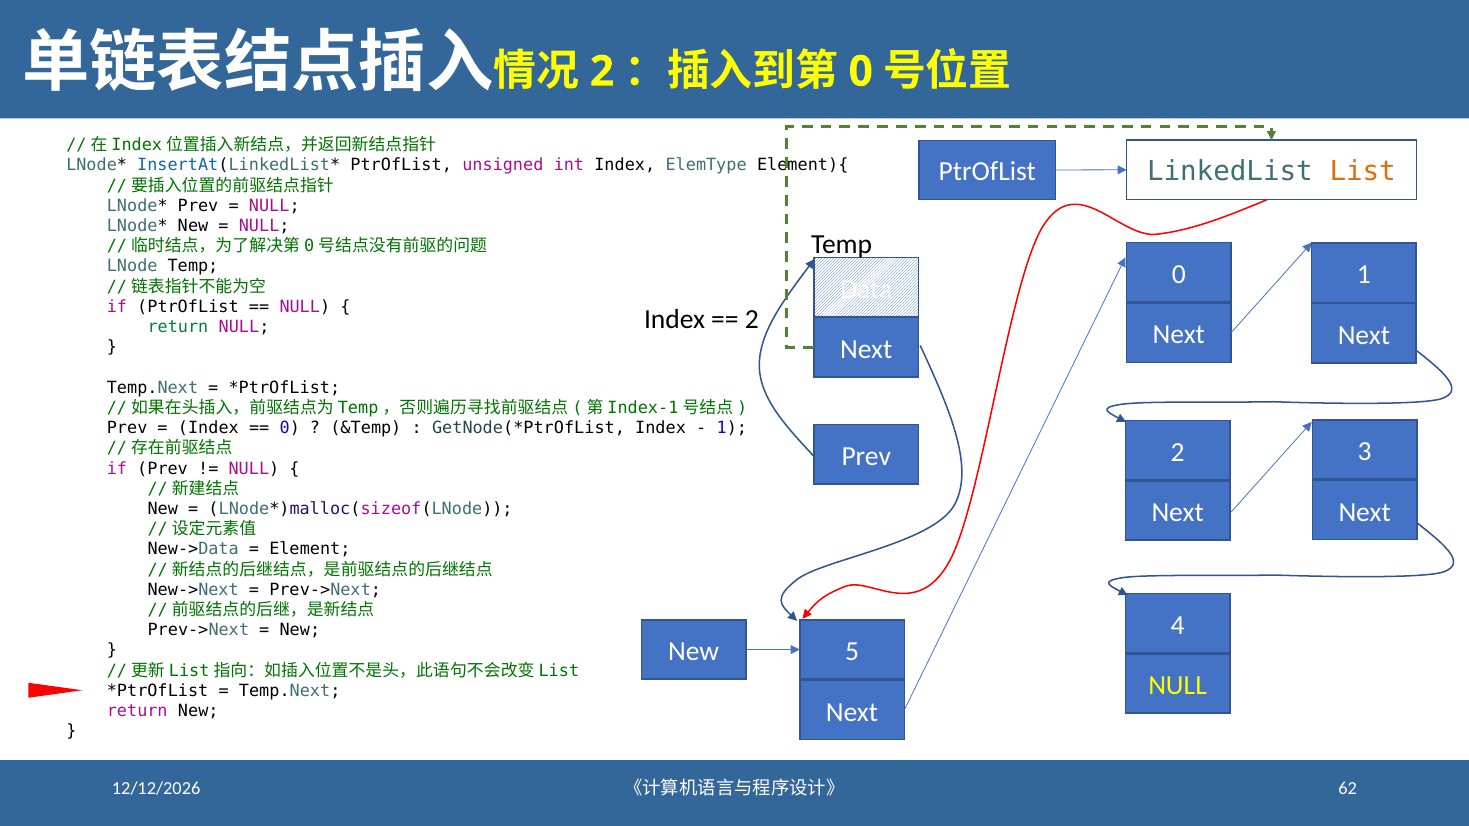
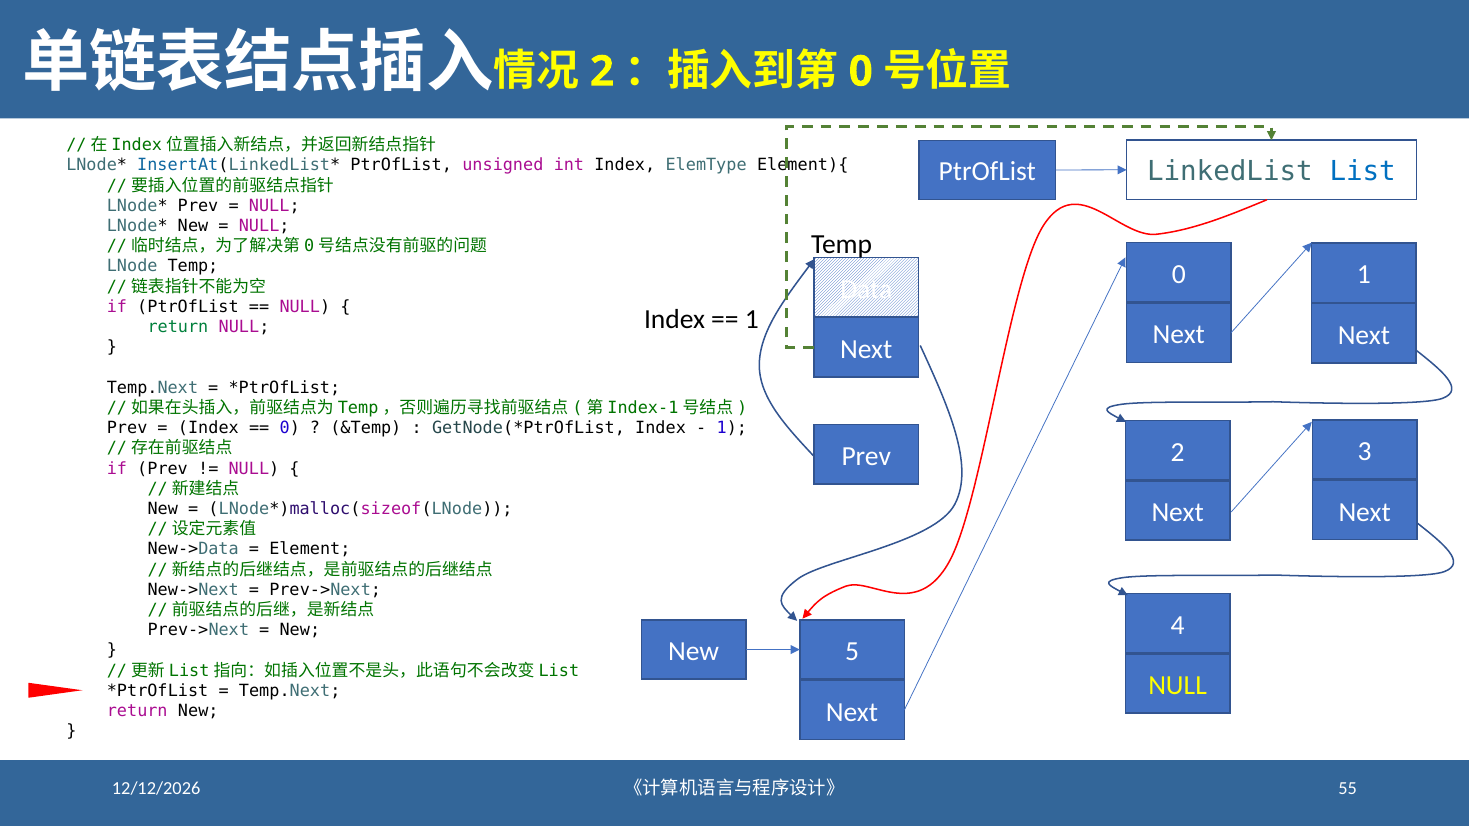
List colour: orange -> blue (1363, 172)
2: 2 -> 1 (752, 319)
62: 62 -> 55 (1348, 789)
